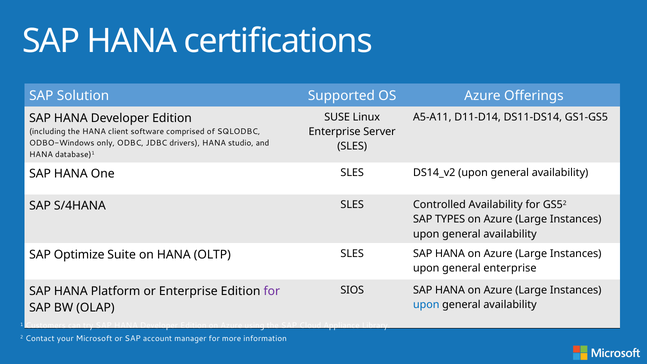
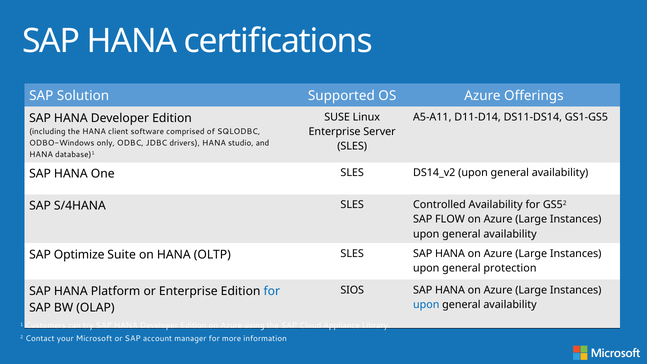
TYPES: TYPES -> FLOW (450, 219)
general enterprise: enterprise -> protection (510, 268)
for colour: purple -> blue (272, 291)
